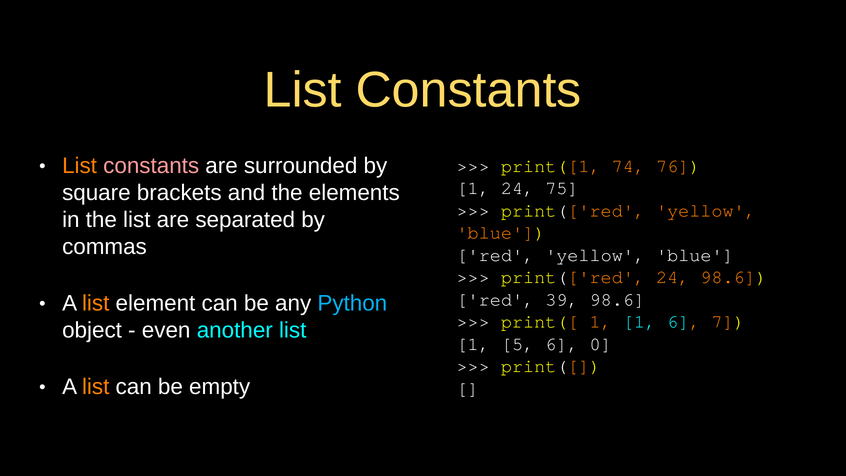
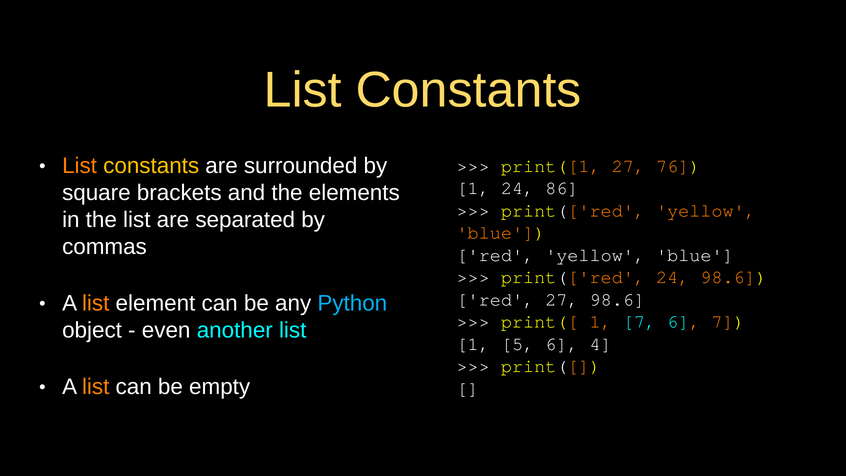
constants colour: pink -> yellow (151, 166)
print([1 74: 74 -> 27 (628, 166)
75: 75 -> 86 (562, 188)
red 39: 39 -> 27 (562, 299)
1 1: 1 -> 7 (639, 322)
0: 0 -> 4 (601, 344)
